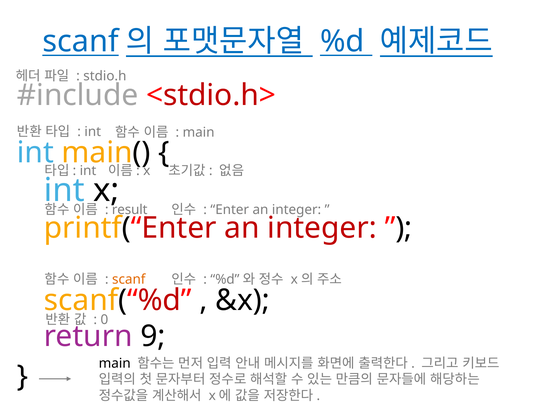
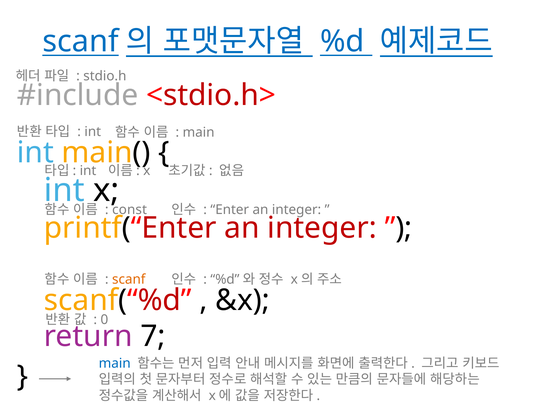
result: result -> const (130, 209)
9: 9 -> 7 (153, 336)
main colour: black -> blue (115, 363)
